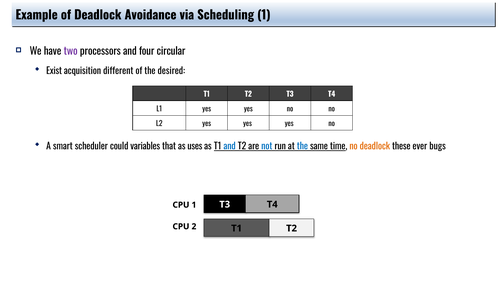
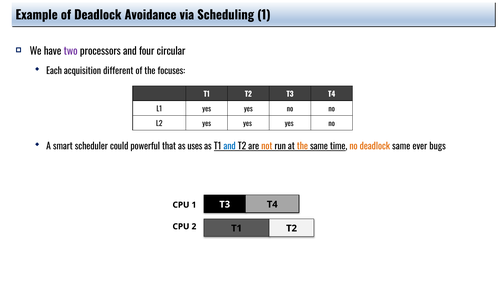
Exist: Exist -> Each (54, 71)
desired: desired -> focuses (171, 71)
variables: variables -> powerful (145, 146)
not colour: blue -> orange (267, 146)
the colour: blue -> orange (302, 146)
deadlock these: these -> same (401, 146)
